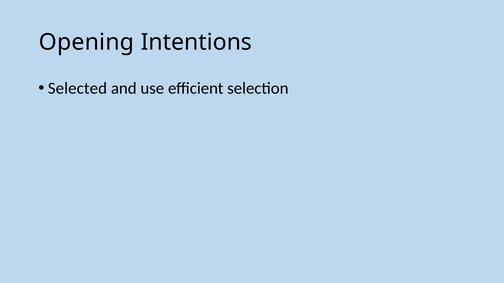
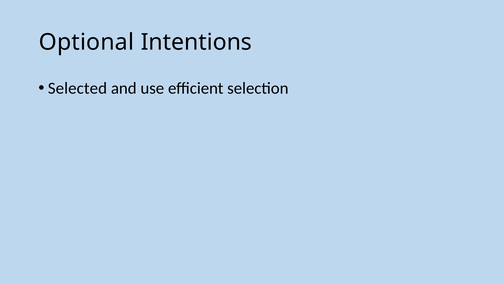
Opening: Opening -> Optional (86, 42)
